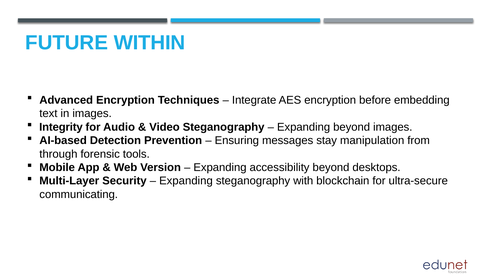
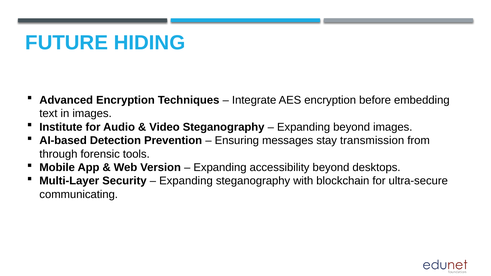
WITHIN: WITHIN -> HIDING (149, 43)
Integrity: Integrity -> Institute (61, 127)
manipulation: manipulation -> transmission (372, 141)
